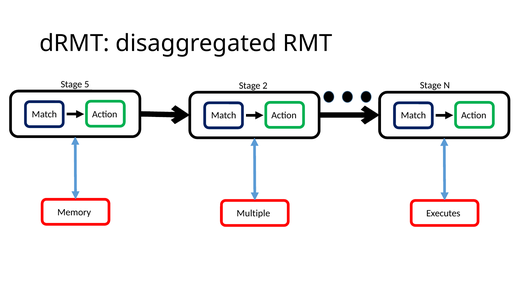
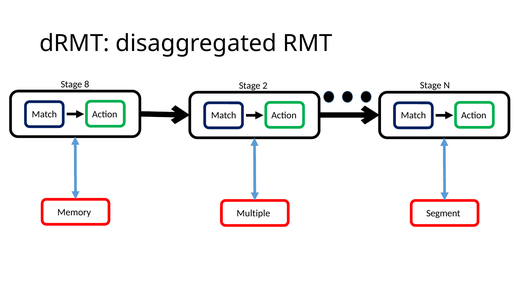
5: 5 -> 8 (87, 84)
Executes: Executes -> Segment (443, 214)
